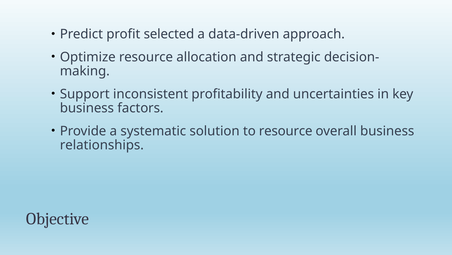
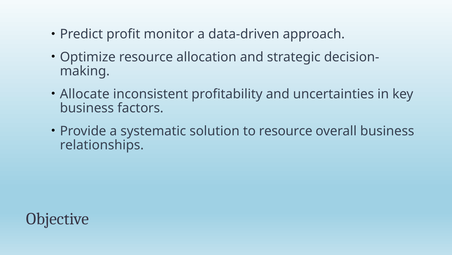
selected: selected -> monitor (169, 34)
Support: Support -> Allocate (85, 94)
